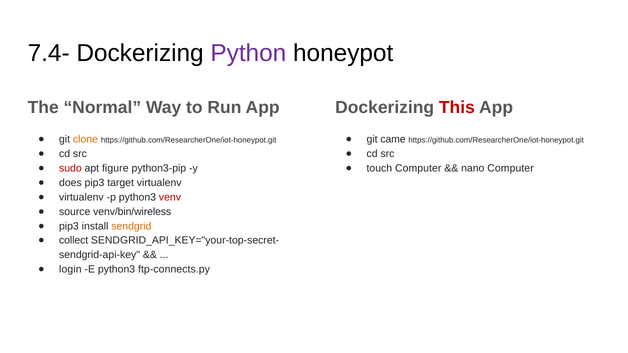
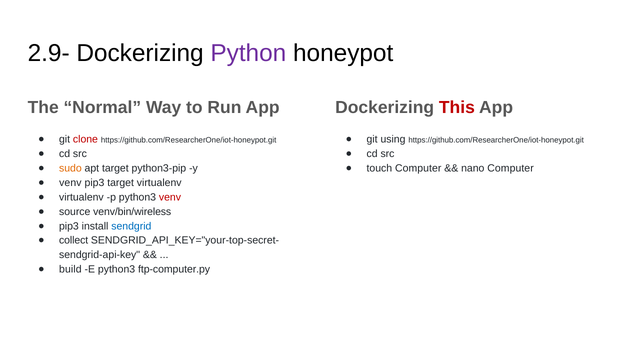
7.4-: 7.4- -> 2.9- (49, 53)
clone colour: orange -> red (85, 140)
came: came -> using (393, 140)
sudo colour: red -> orange (70, 169)
apt figure: figure -> target (115, 169)
does: does -> venv (70, 183)
sendgrid colour: orange -> blue (131, 226)
login: login -> build (70, 270)
ftp-connects.py: ftp-connects.py -> ftp-computer.py (174, 270)
